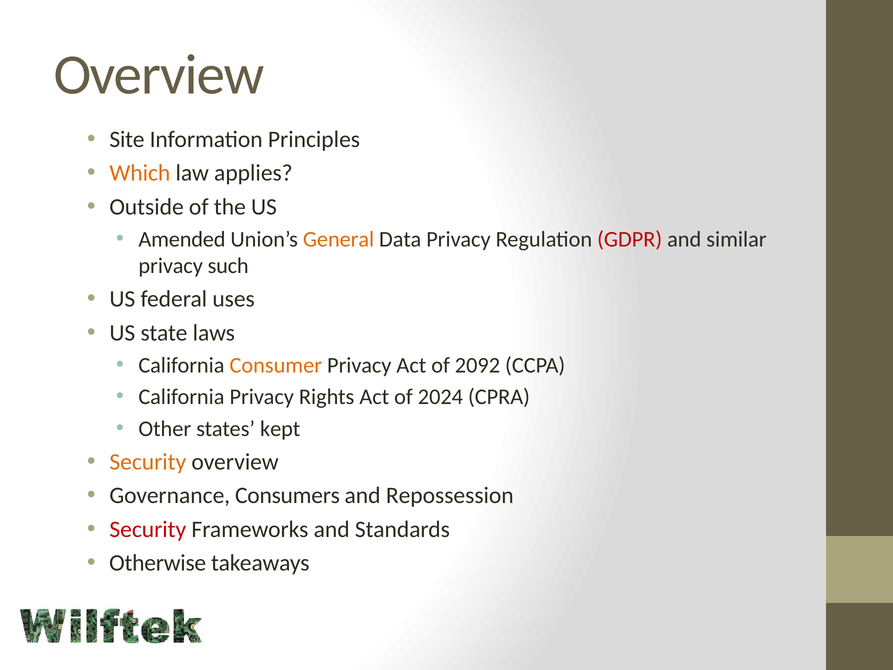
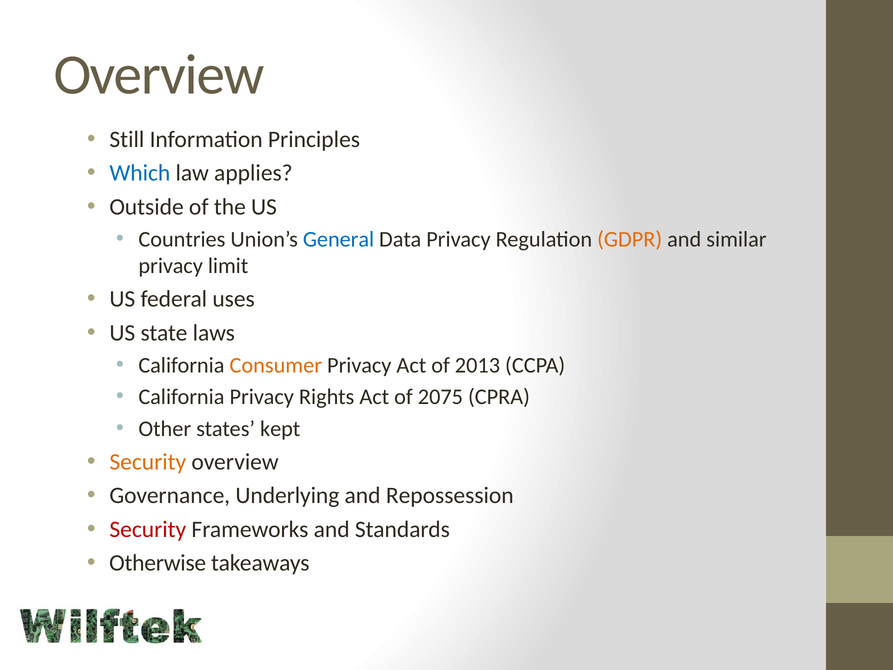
Site: Site -> Still (127, 139)
Which colour: orange -> blue (140, 173)
Amended: Amended -> Countries (182, 239)
General colour: orange -> blue (339, 239)
GDPR colour: red -> orange (630, 239)
such: such -> limit (228, 266)
2092: 2092 -> 2013 (477, 365)
2024: 2024 -> 2075 (440, 397)
Consumers: Consumers -> Underlying (287, 495)
